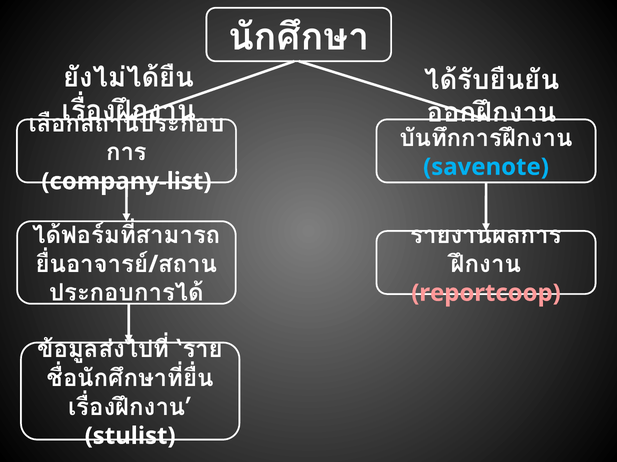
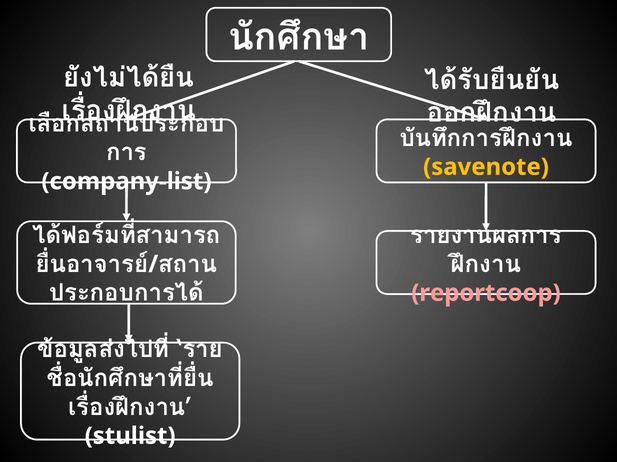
savenote colour: light blue -> yellow (486, 167)
